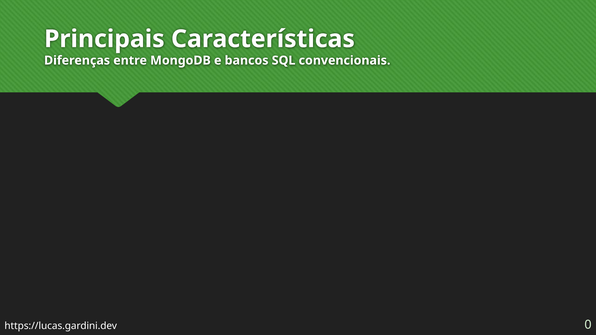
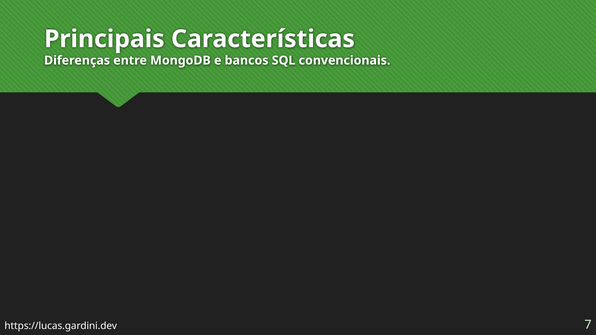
0: 0 -> 7 (588, 325)
